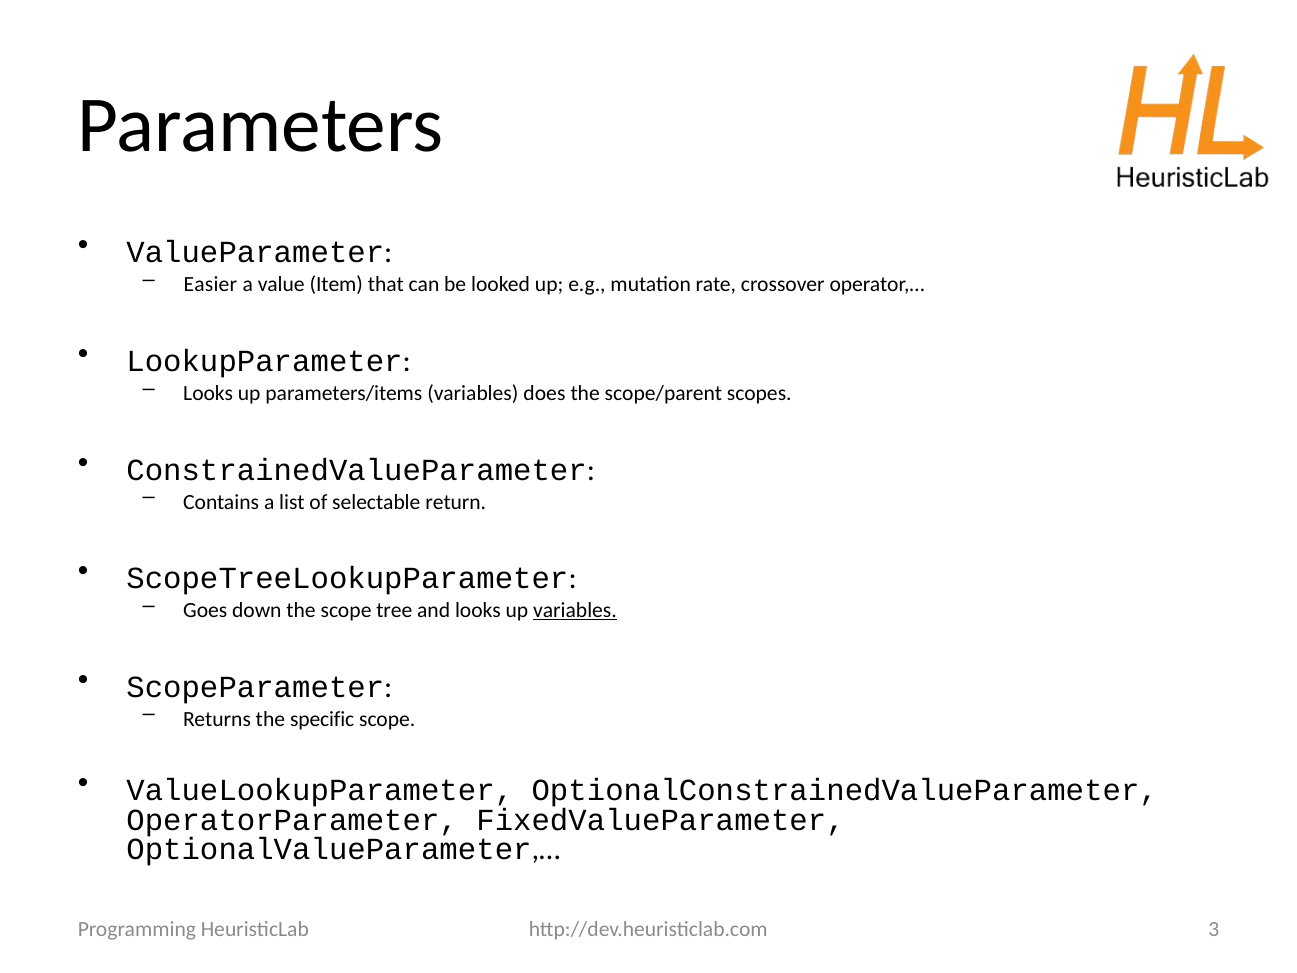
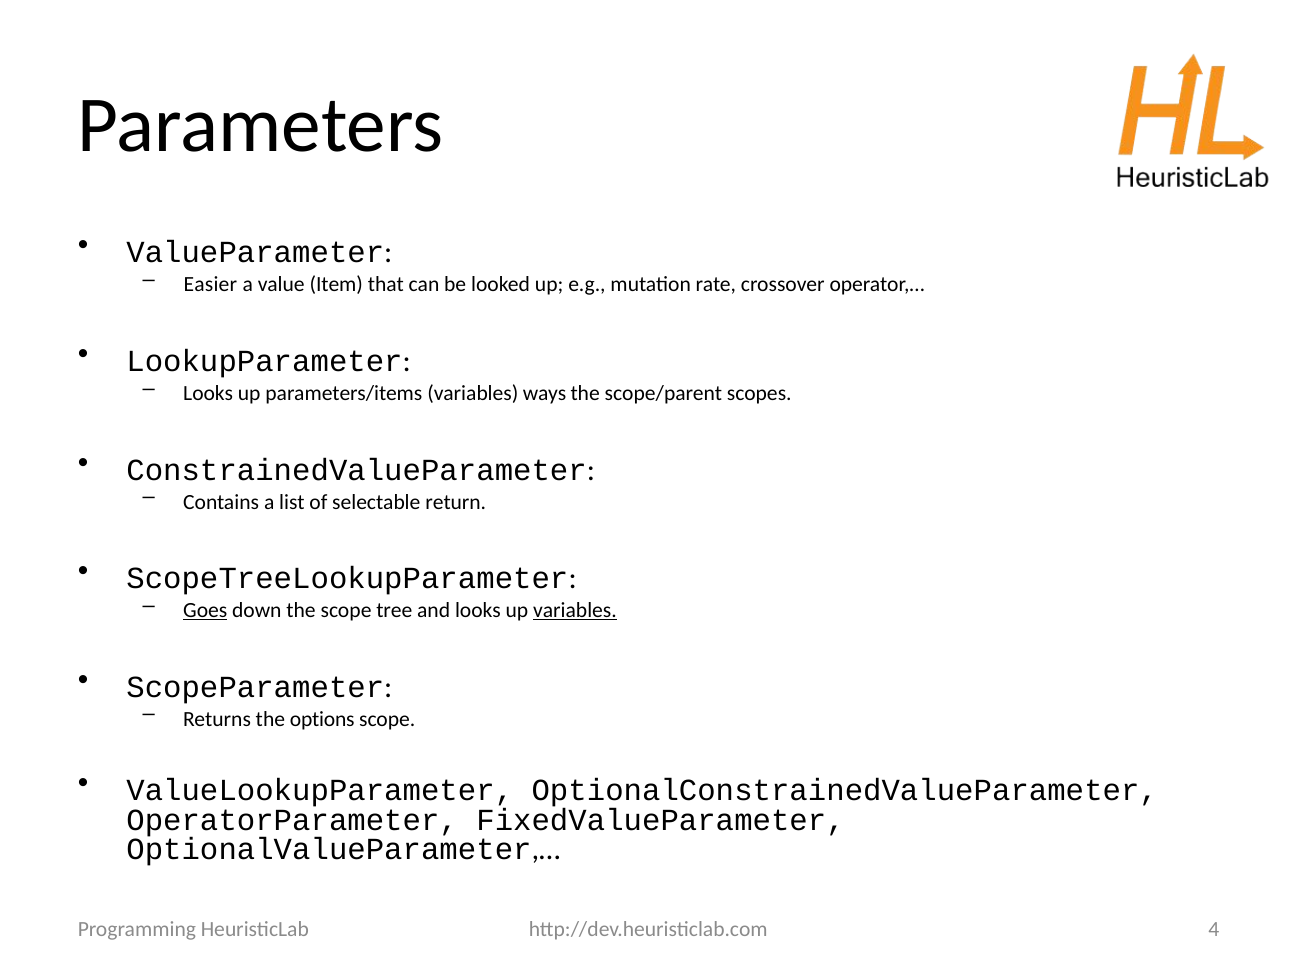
does: does -> ways (545, 393)
Goes underline: none -> present (205, 610)
specific: specific -> options (322, 719)
3: 3 -> 4 (1214, 929)
